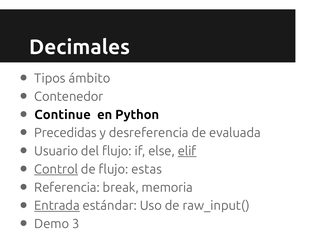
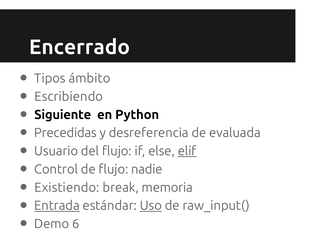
Decimales: Decimales -> Encerrado (79, 47)
Contenedor: Contenedor -> Escribiendo (69, 96)
Continue: Continue -> Siguiente (63, 114)
Control underline: present -> none (56, 169)
estas: estas -> nadie (147, 169)
Referencia: Referencia -> Existiendo (67, 187)
Uso underline: none -> present (151, 205)
3: 3 -> 6 (76, 223)
